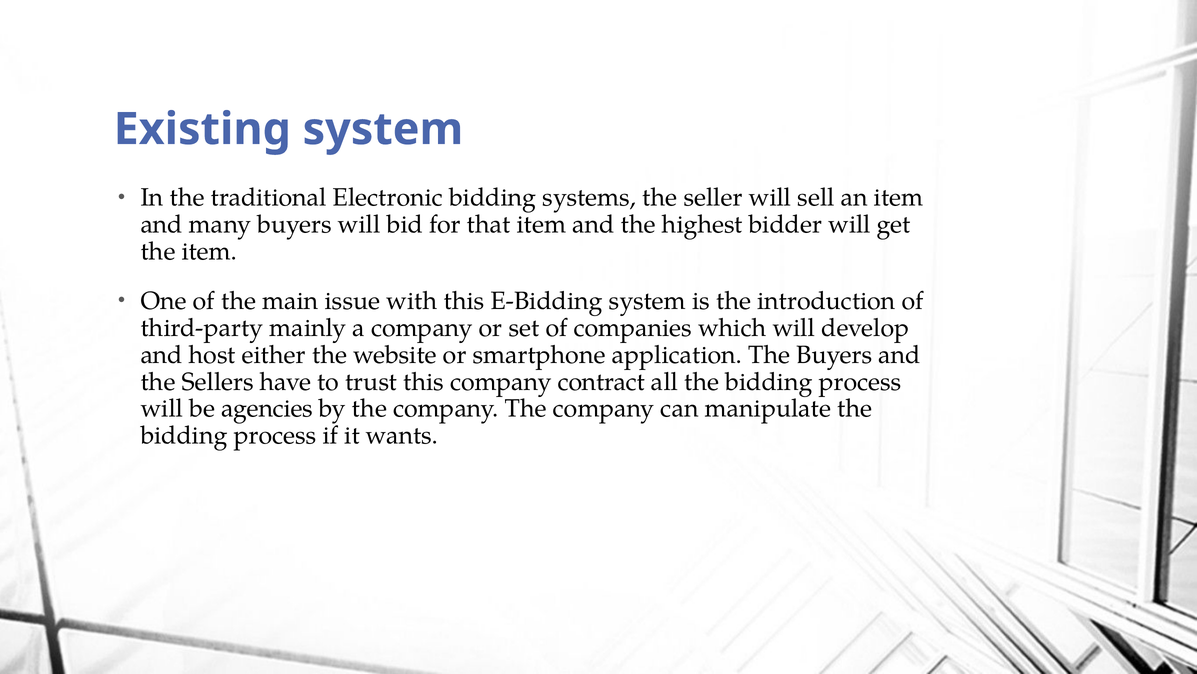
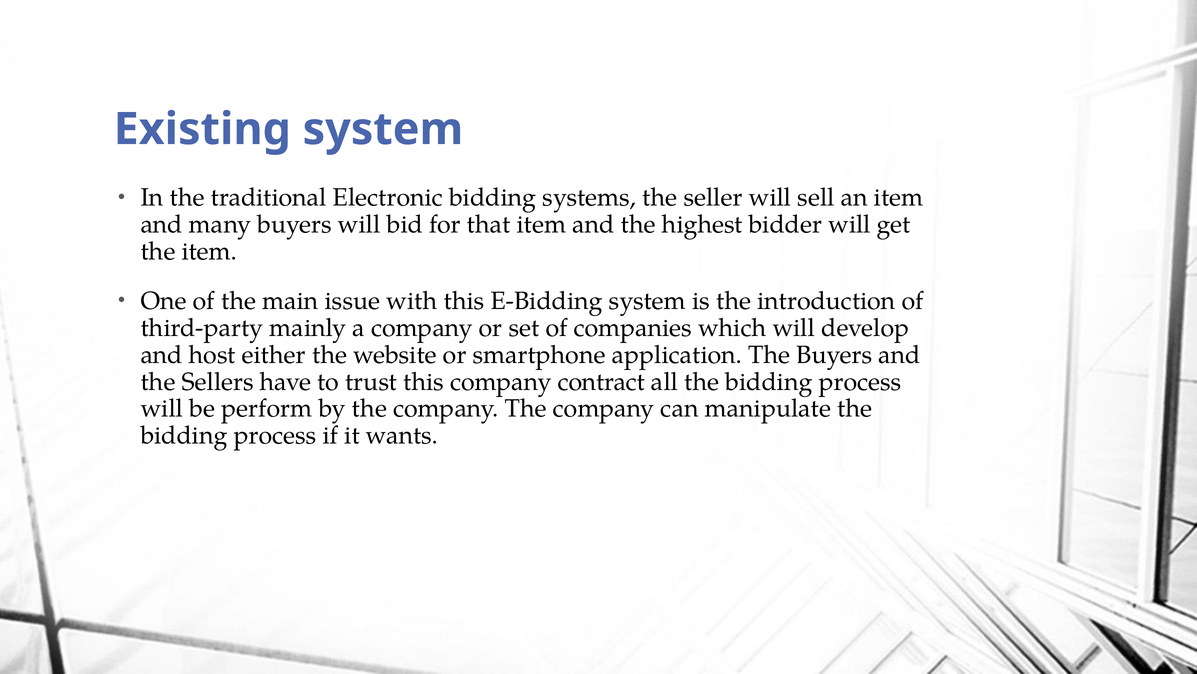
agencies: agencies -> perform (267, 408)
